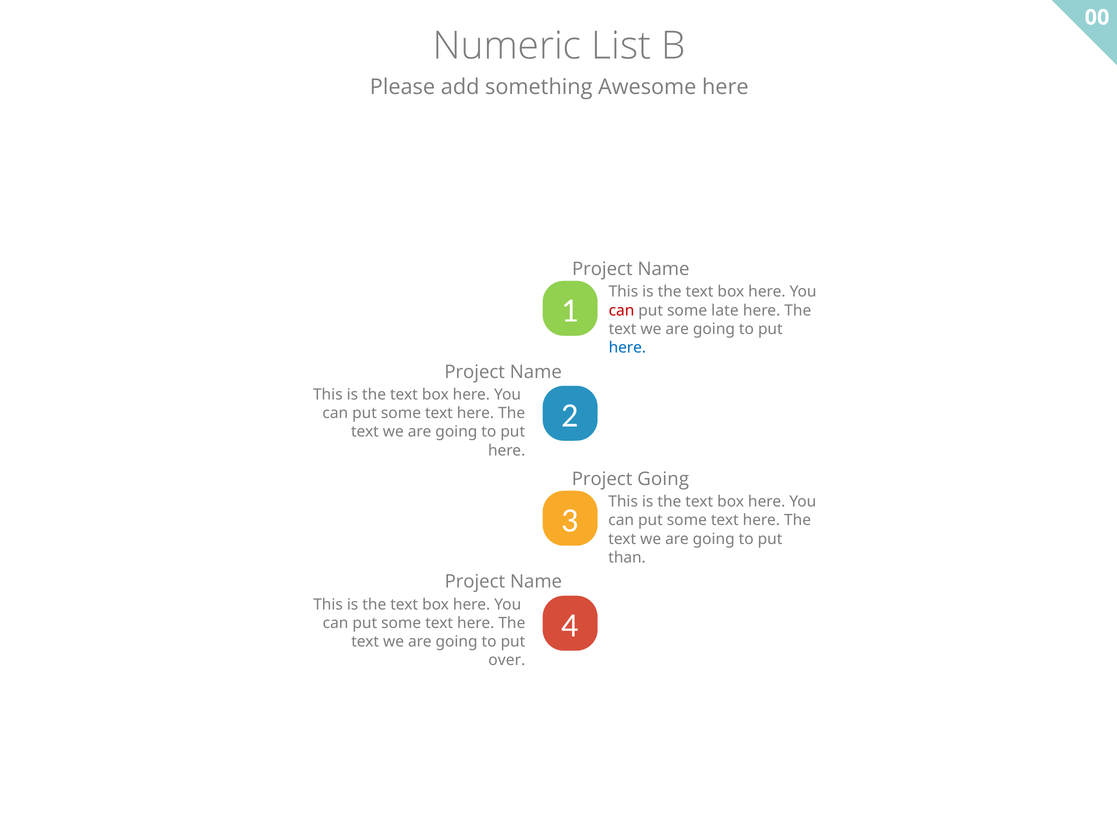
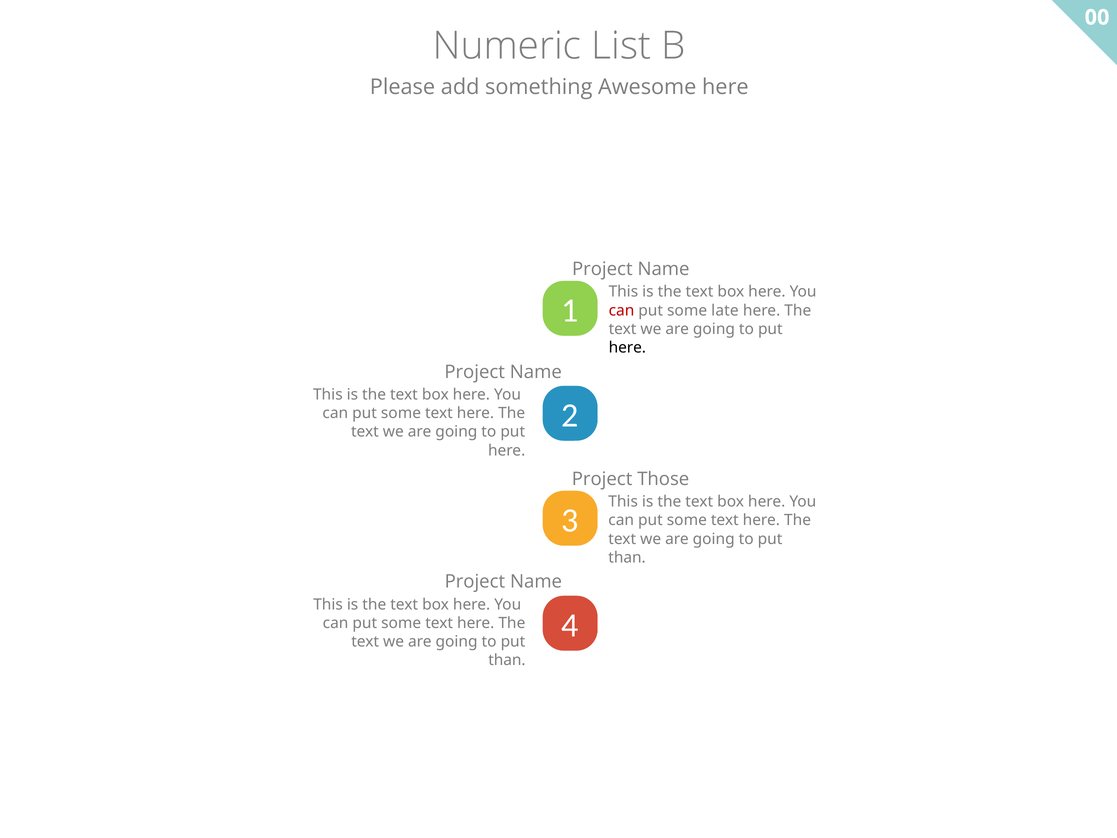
here colour: blue -> black (627, 348)
Project Going: Going -> Those (663, 479)
over: over -> than (507, 660)
